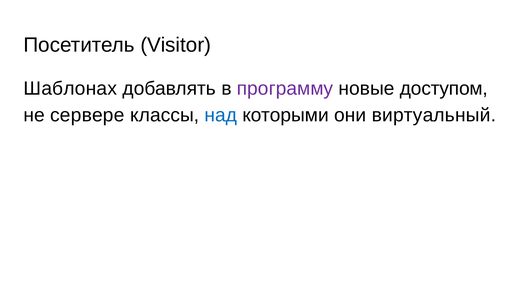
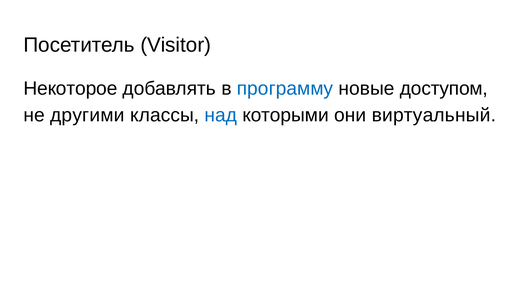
Шаблонах: Шаблонах -> Некоторое (70, 89)
программу colour: purple -> blue (285, 89)
сервере: сервере -> другими (87, 115)
